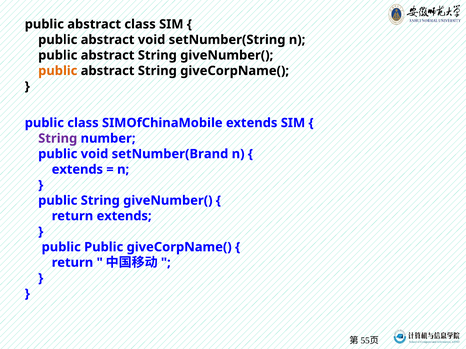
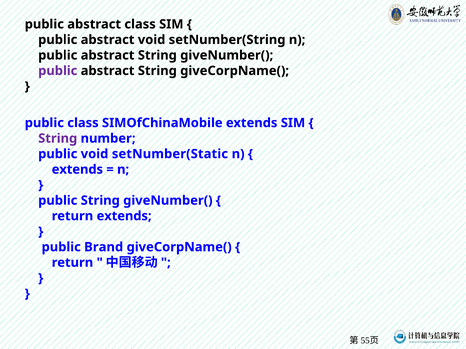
public colour: orange -> purple (58, 71)
setNumber(Brand: setNumber(Brand -> setNumber(Static (170, 154)
public Public: Public -> Brand (104, 247)
